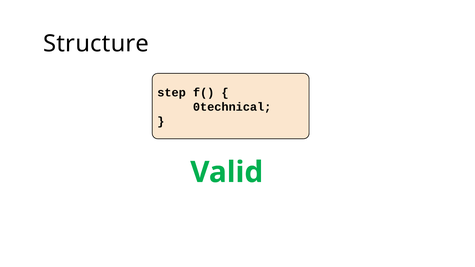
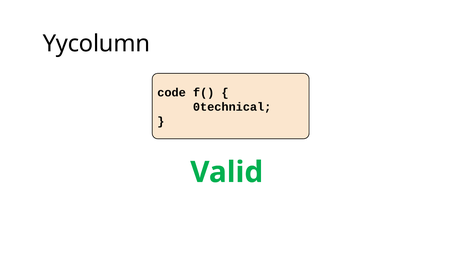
Structure: Structure -> Yycolumn (96, 44)
step: step -> code (172, 93)
